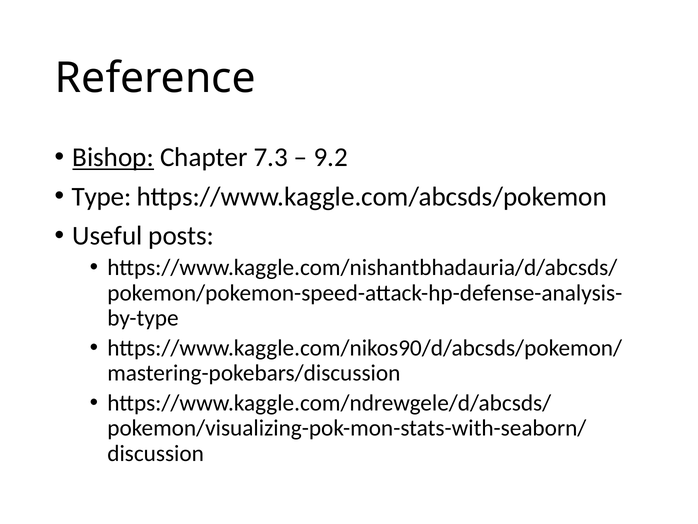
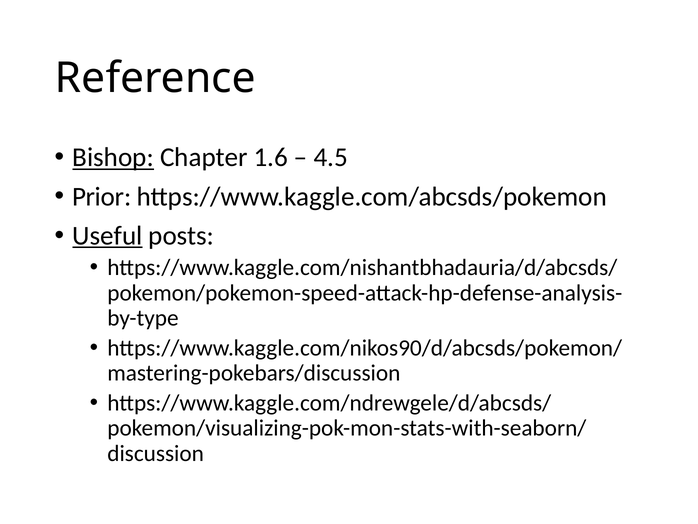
7.3: 7.3 -> 1.6 (271, 157)
9.2: 9.2 -> 4.5 (331, 157)
Type: Type -> Prior (102, 196)
Useful underline: none -> present (107, 235)
